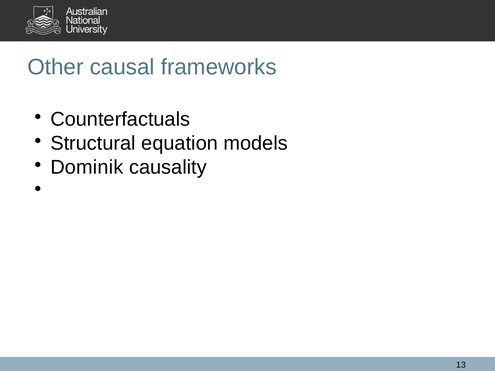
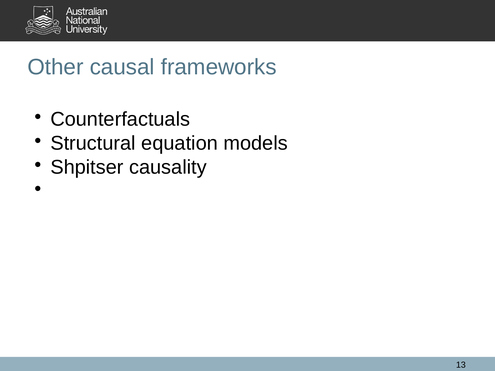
Dominik: Dominik -> Shpitser (87, 167)
